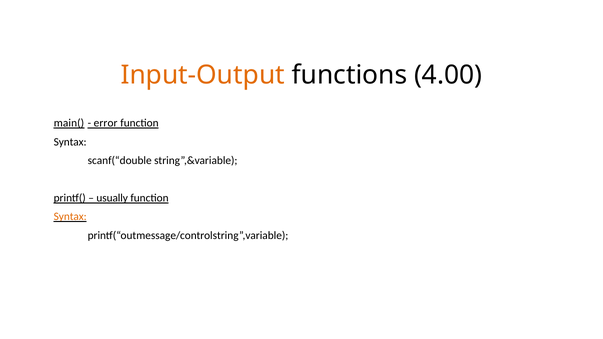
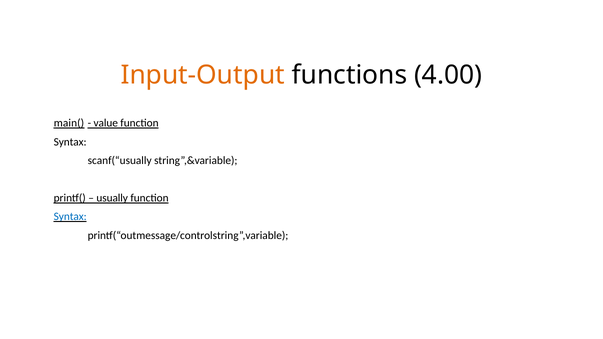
error: error -> value (106, 123)
scanf(“double: scanf(“double -> scanf(“usually (120, 161)
Syntax colour: orange -> blue (70, 217)
